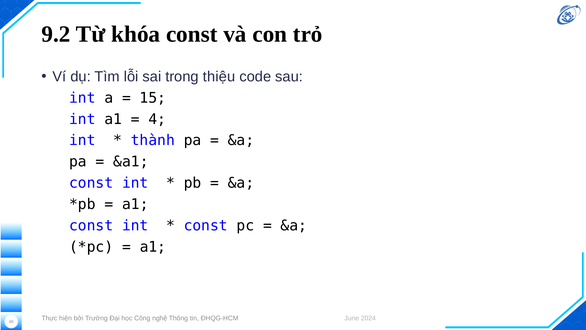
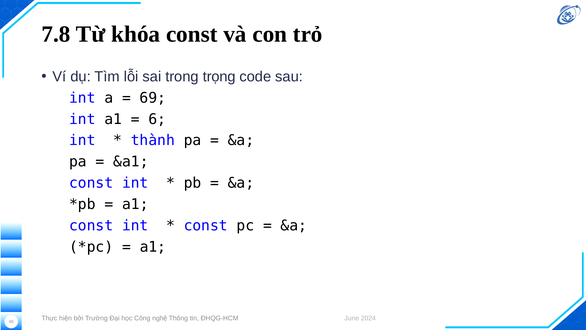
9.2: 9.2 -> 7.8 (56, 34)
thiệu: thiệu -> trọng (219, 77)
15: 15 -> 69 (153, 98)
4: 4 -> 6 (157, 119)
